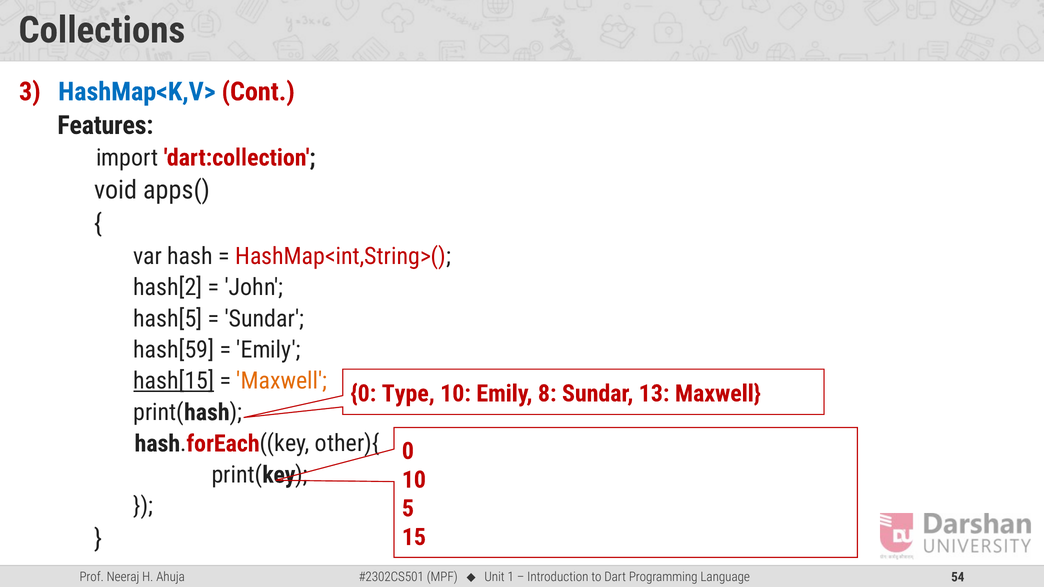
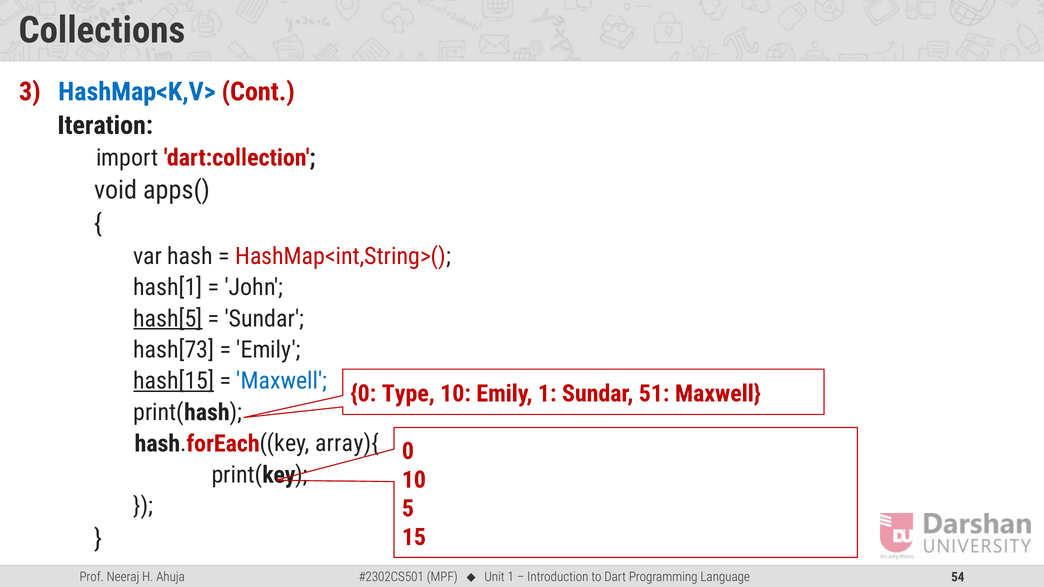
Features: Features -> Iteration (105, 125)
hash[2: hash[2 -> hash[1 (168, 287)
hash[5 underline: none -> present (168, 319)
hash[59: hash[59 -> hash[73 (174, 350)
Maxwell colour: orange -> blue (282, 381)
Emily 8: 8 -> 1 (547, 394)
13: 13 -> 51 (654, 394)
other){: other){ -> array){ (347, 444)
